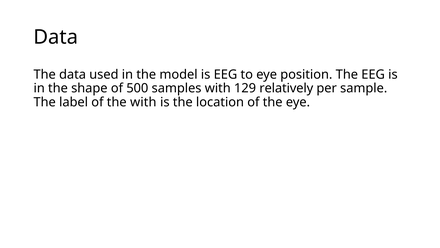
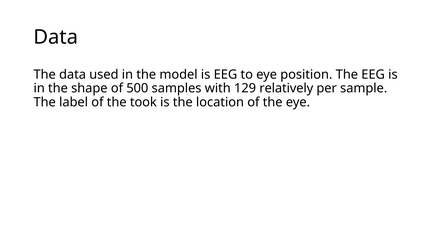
the with: with -> took (143, 102)
